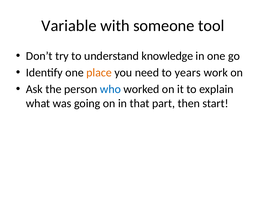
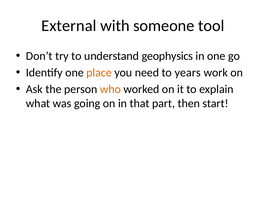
Variable: Variable -> External (69, 26)
knowledge: knowledge -> geophysics (167, 56)
who colour: blue -> orange (110, 89)
